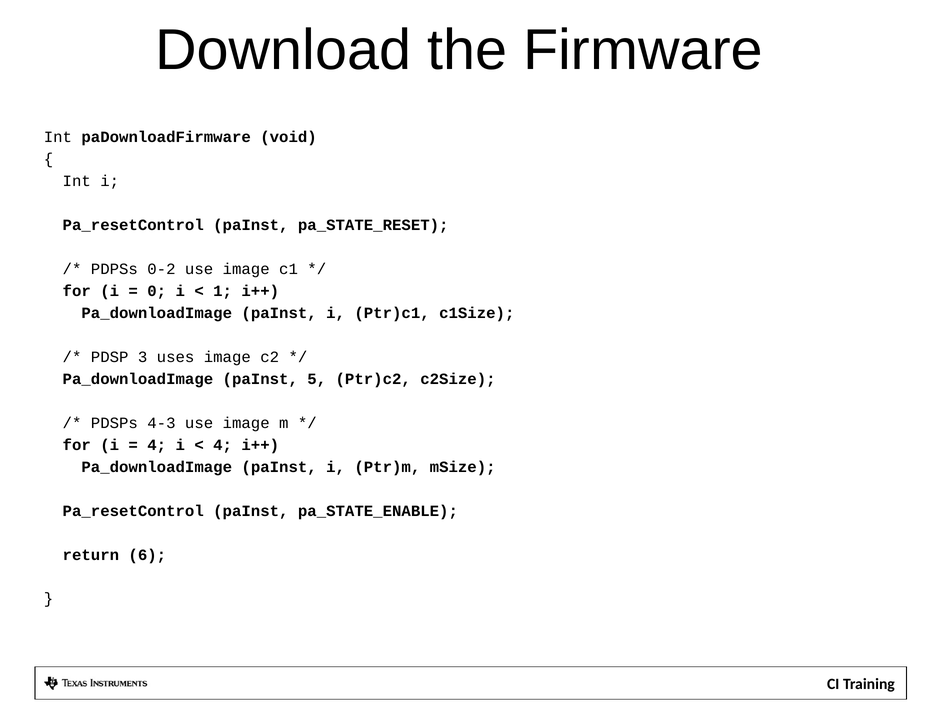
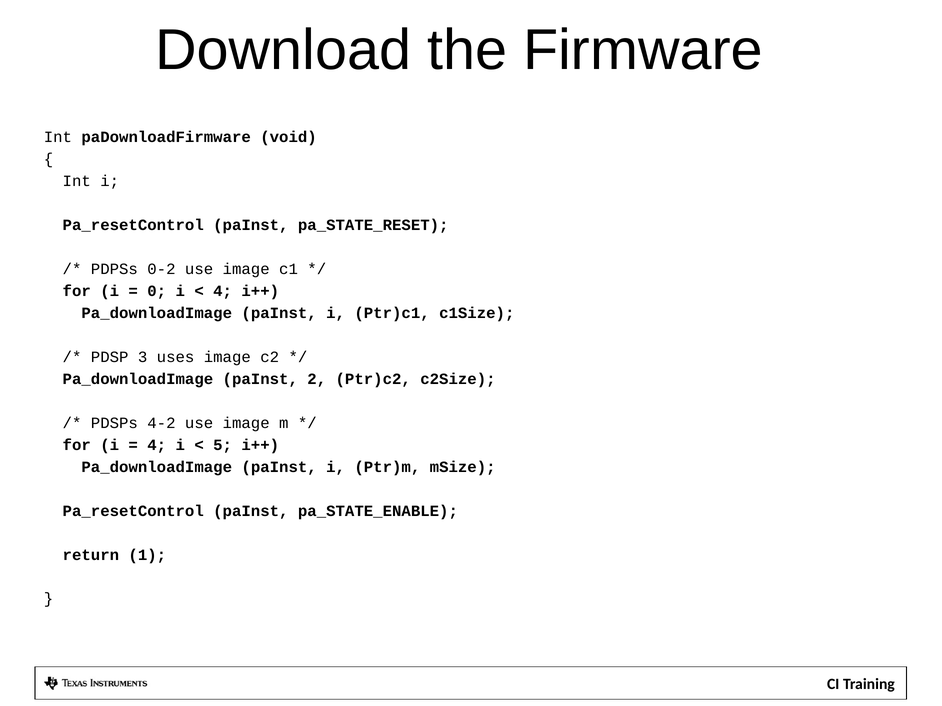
1: 1 -> 4 (223, 291)
5: 5 -> 2 (317, 379)
4-3: 4-3 -> 4-2 (161, 423)
4: 4 -> 5 (223, 445)
6: 6 -> 1 (147, 555)
